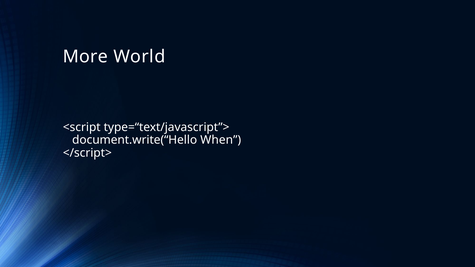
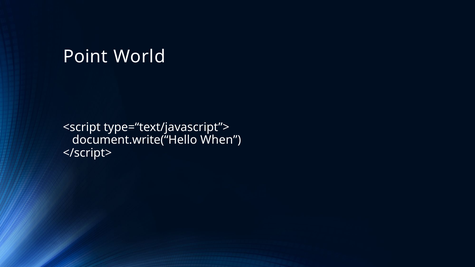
More: More -> Point (85, 57)
